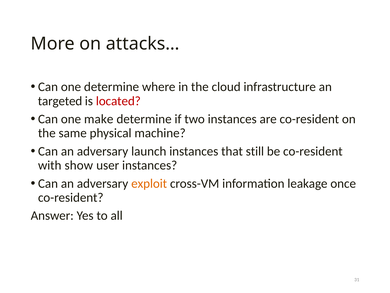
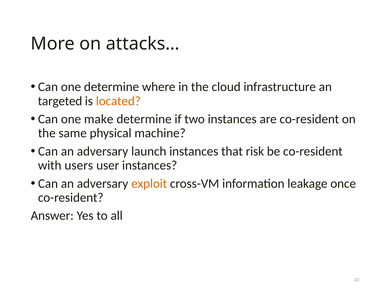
located colour: red -> orange (118, 101)
still: still -> risk (255, 151)
show: show -> users (79, 165)
